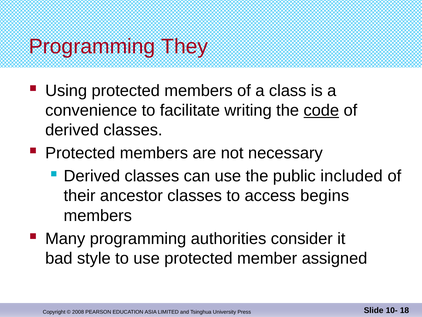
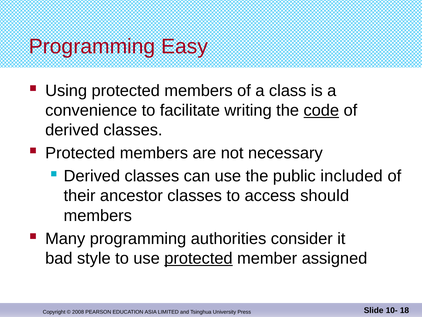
They: They -> Easy (185, 46)
begins: begins -> should (325, 196)
protected underline: none -> present (198, 258)
